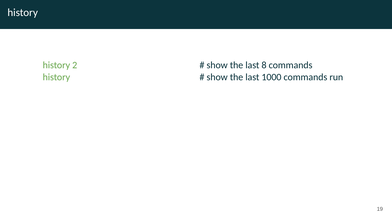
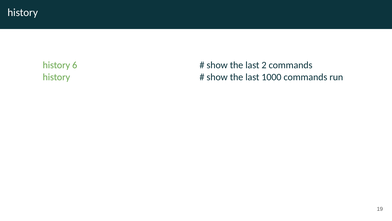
2: 2 -> 6 (75, 65)
8: 8 -> 2 (264, 65)
